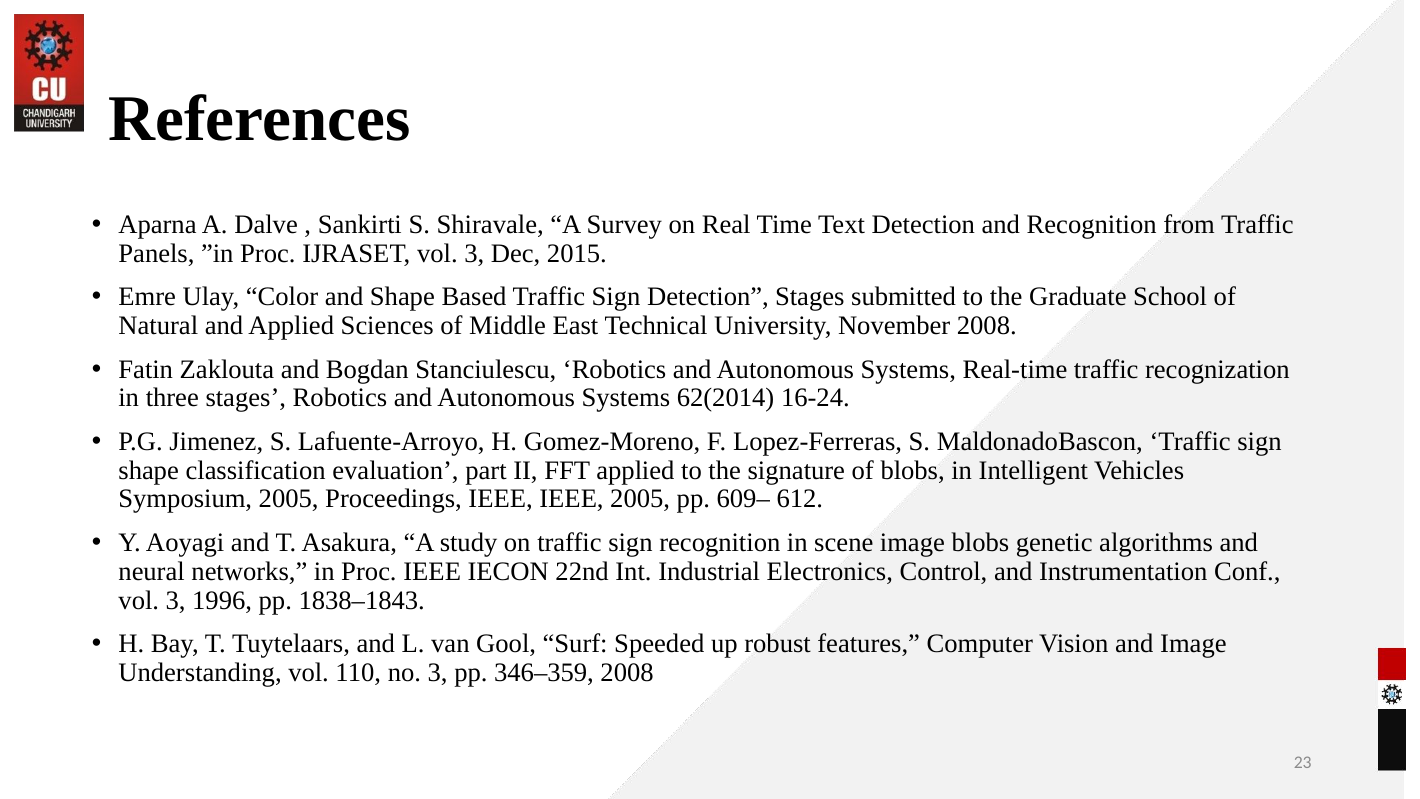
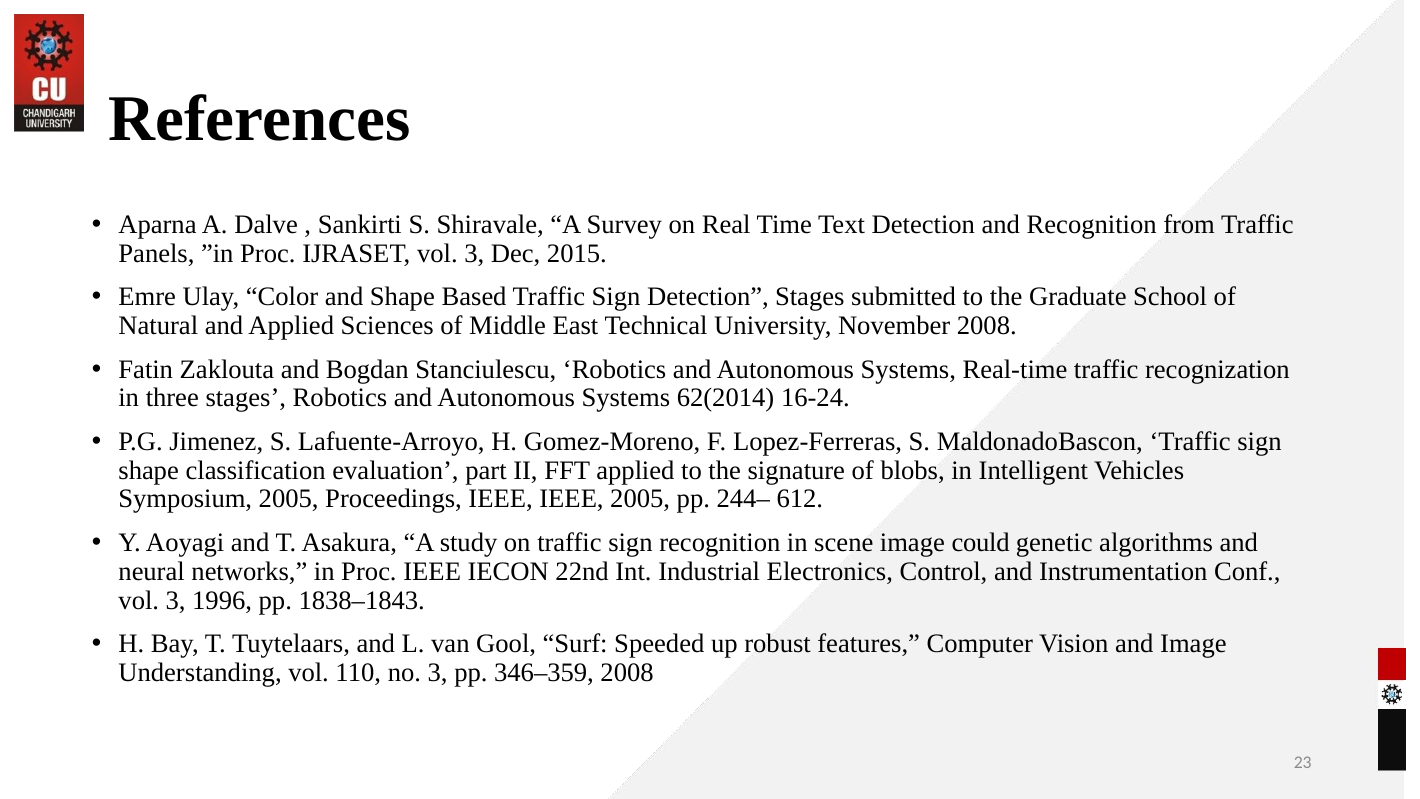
609–: 609– -> 244– (743, 499)
image blobs: blobs -> could (981, 543)
